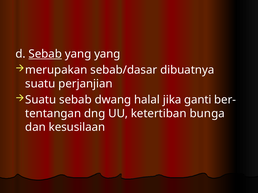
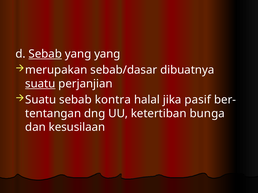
suatu underline: none -> present (40, 84)
dwang: dwang -> kontra (113, 100)
ganti: ganti -> pasif (198, 100)
